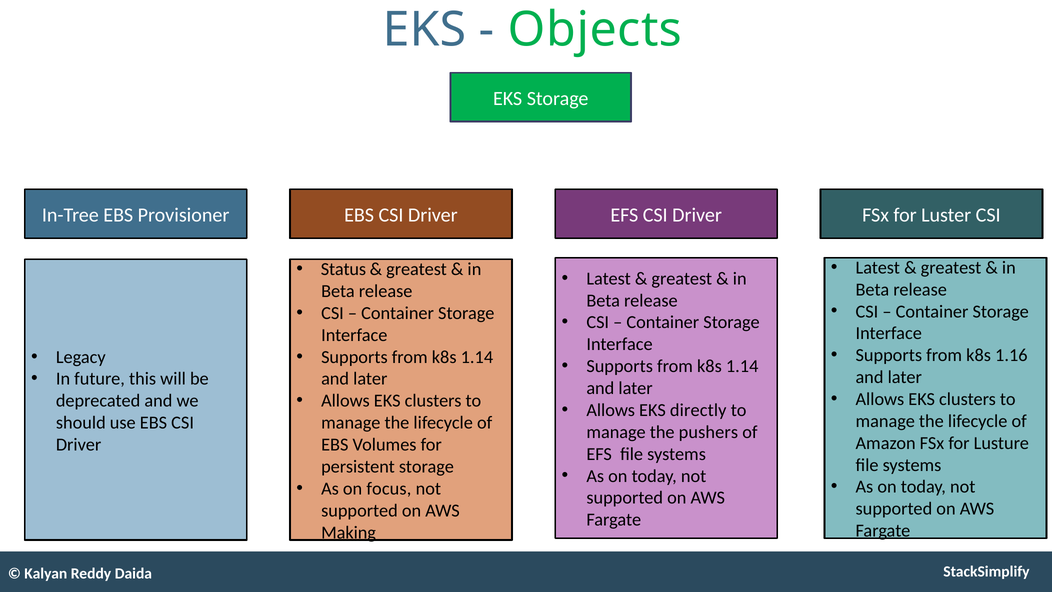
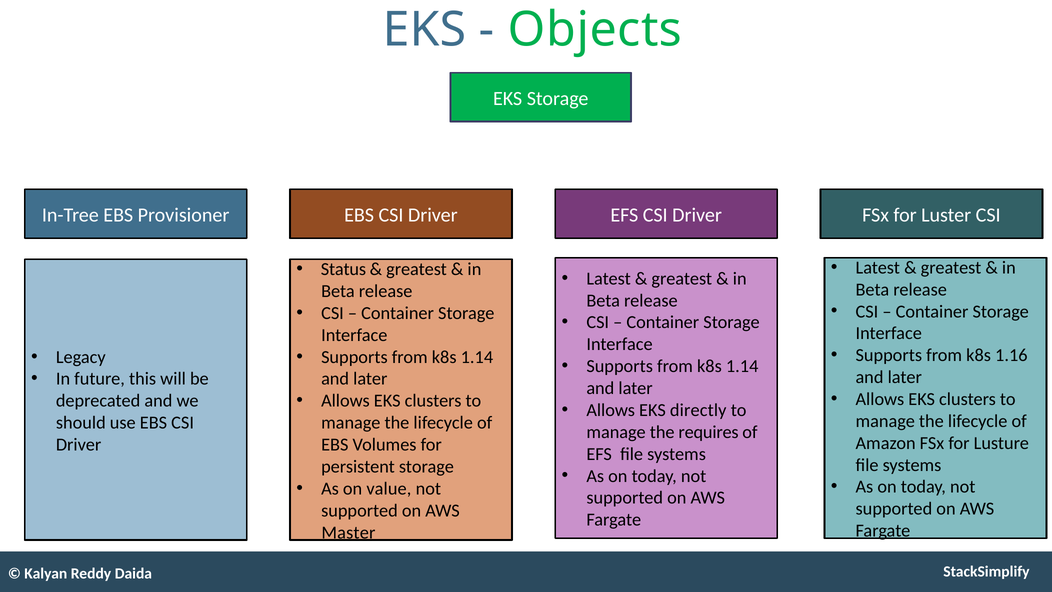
pushers: pushers -> requires (709, 432)
focus: focus -> value (389, 488)
Making: Making -> Master (348, 532)
